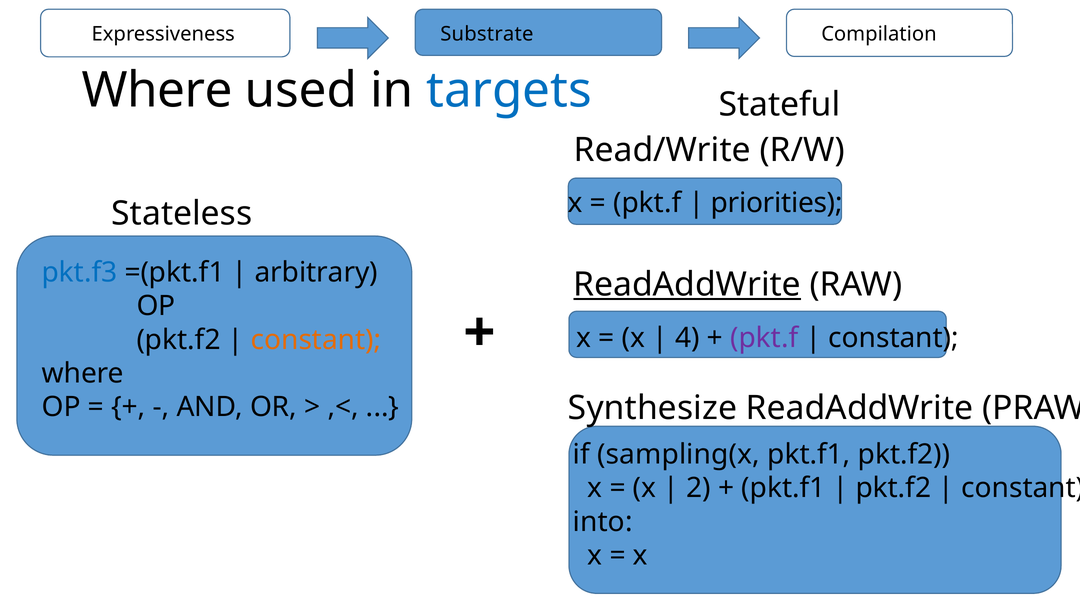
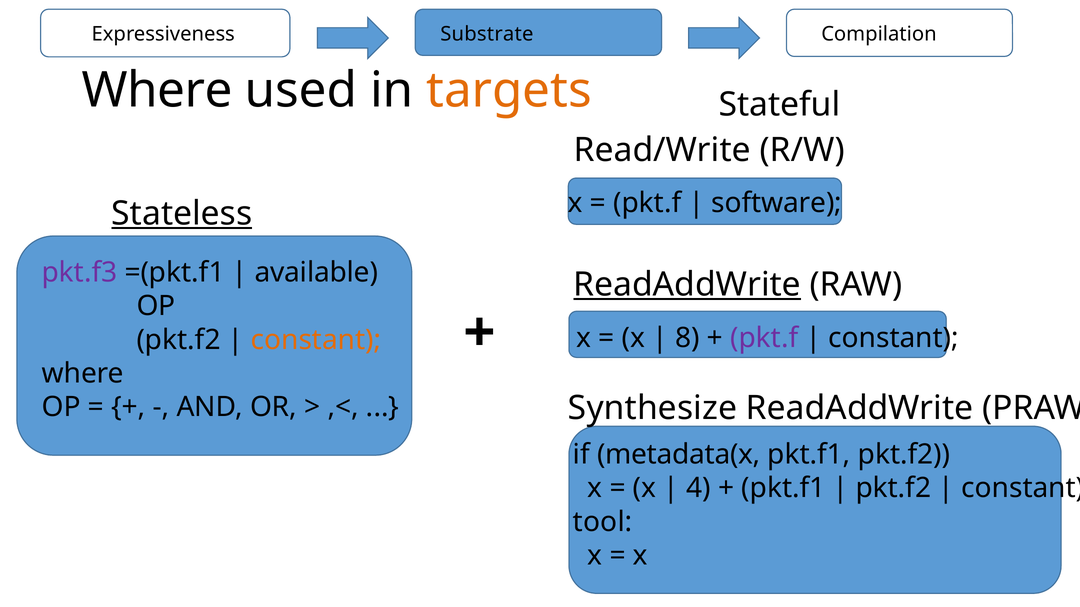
targets colour: blue -> orange (509, 91)
priorities: priorities -> software (777, 203)
Stateless underline: none -> present (182, 214)
pkt.f3 colour: blue -> purple (80, 273)
arbitrary: arbitrary -> available (316, 273)
4: 4 -> 8 (687, 338)
sampling(x: sampling(x -> metadata(x (679, 455)
2: 2 -> 4 (699, 489)
into: into -> tool (603, 522)
